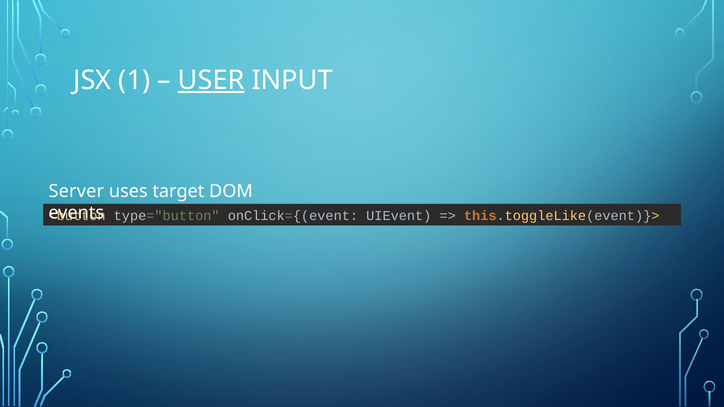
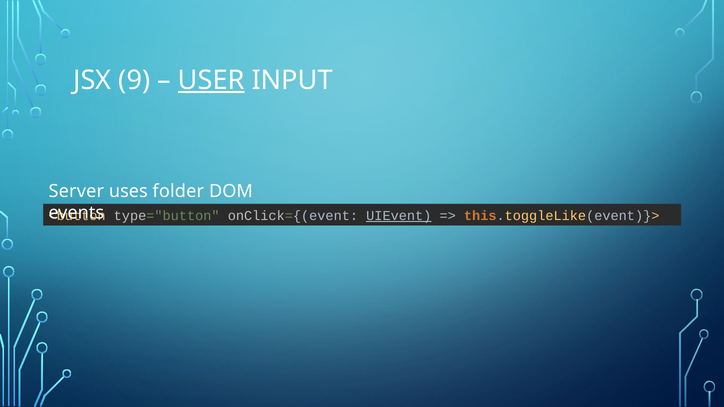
1: 1 -> 9 (134, 80)
target: target -> folder (178, 191)
UIEvent underline: none -> present (399, 216)
